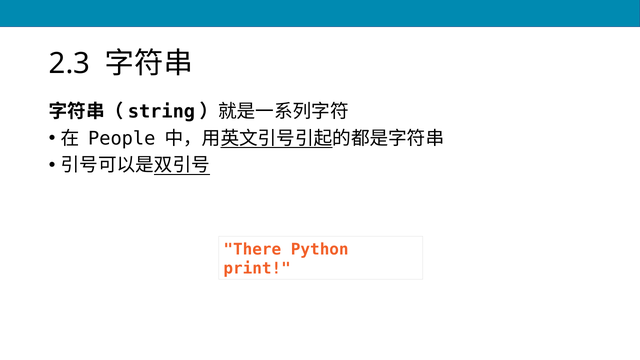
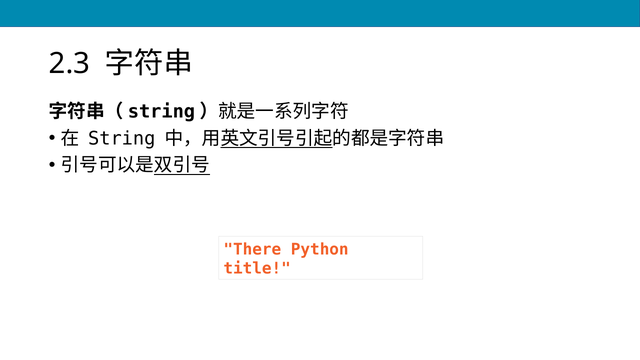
People: People -> String (122, 138)
print: print -> title (257, 269)
